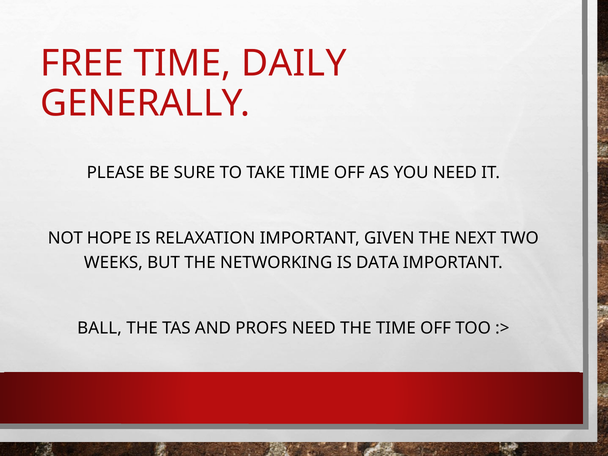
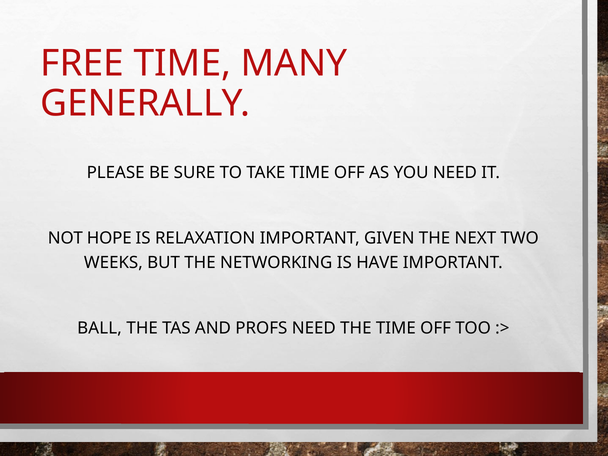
DAILY: DAILY -> MANY (294, 64)
DATA: DATA -> HAVE (377, 263)
